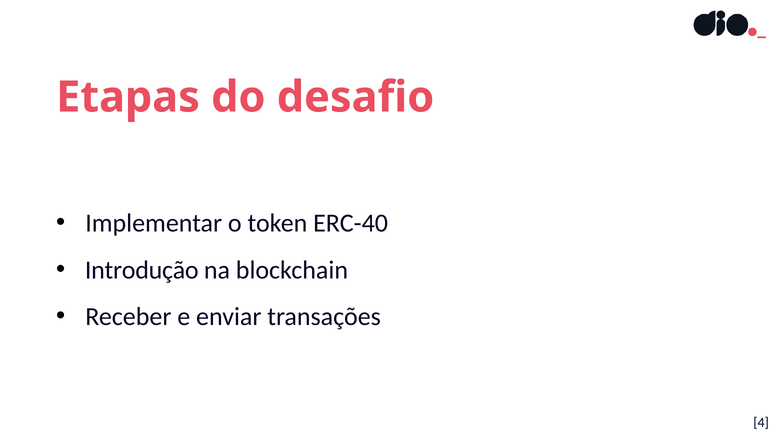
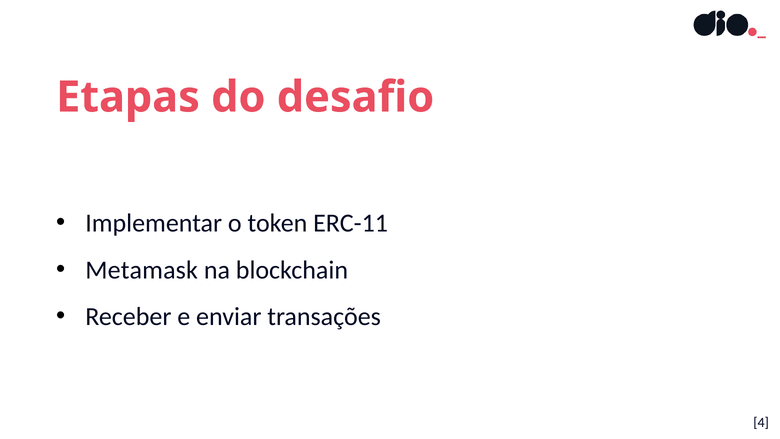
ERC-40: ERC-40 -> ERC-11 (351, 223)
Introdução: Introdução -> Metamask (142, 270)
